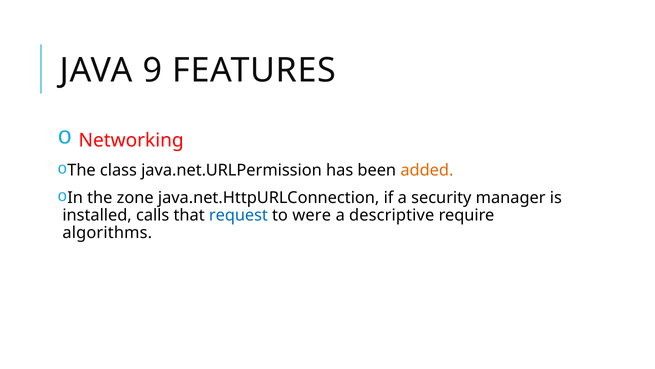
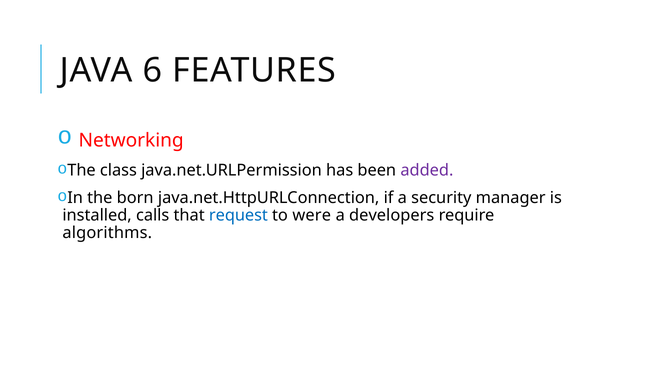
9: 9 -> 6 (153, 70)
added colour: orange -> purple (427, 170)
zone: zone -> born (135, 197)
descriptive: descriptive -> developers (392, 215)
